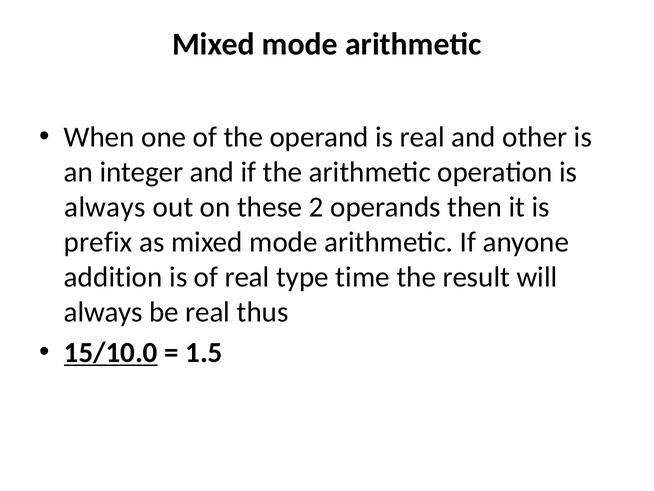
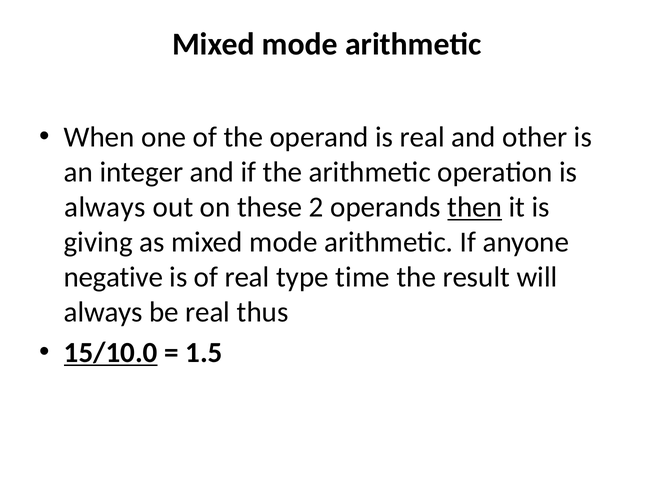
then underline: none -> present (475, 207)
prefix: prefix -> giving (98, 242)
addition: addition -> negative (113, 277)
